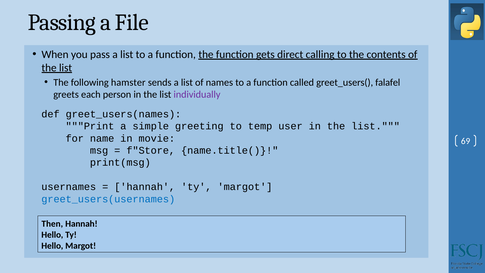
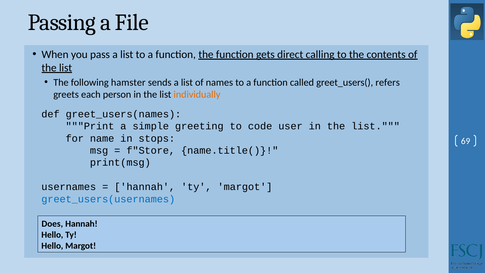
falafel: falafel -> refers (388, 82)
individually colour: purple -> orange (197, 95)
temp: temp -> code (260, 126)
movie: movie -> stops (157, 138)
Then: Then -> Does (52, 224)
